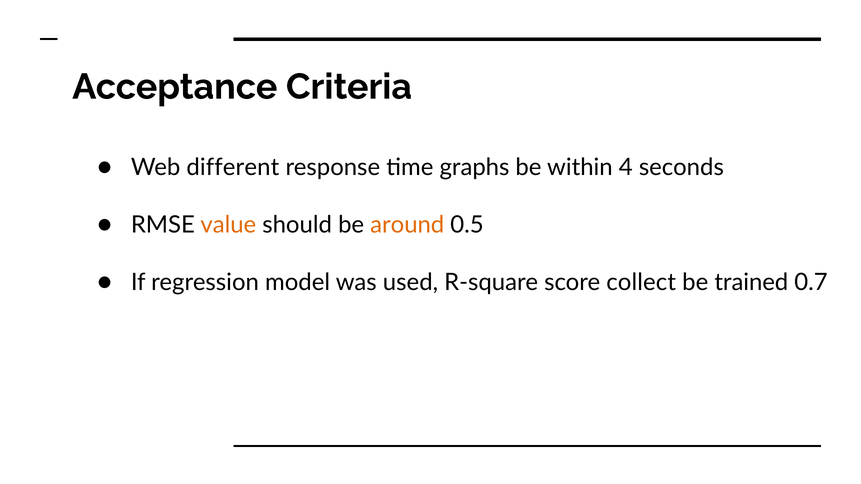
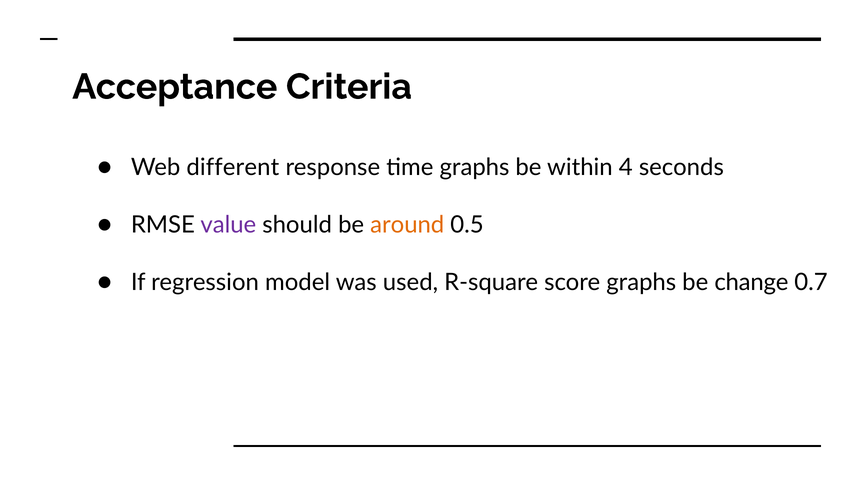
value colour: orange -> purple (228, 225)
score collect: collect -> graphs (641, 282)
trained: trained -> change (751, 282)
